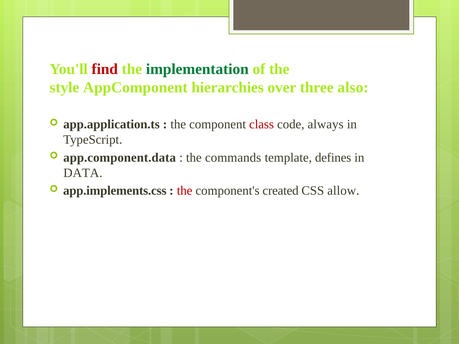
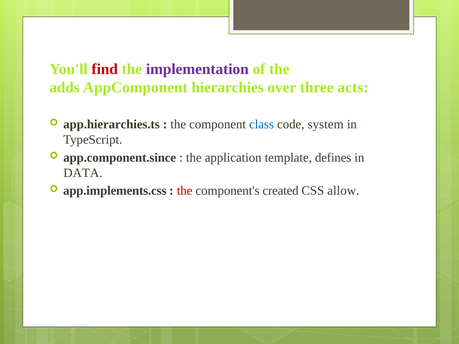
implementation colour: green -> purple (197, 69)
style: style -> adds (64, 87)
also: also -> acts (353, 87)
app.application.ts: app.application.ts -> app.hierarchies.ts (112, 124)
class colour: red -> blue (262, 124)
always: always -> system (326, 124)
app.component.data: app.component.data -> app.component.since (120, 158)
commands: commands -> application (233, 158)
